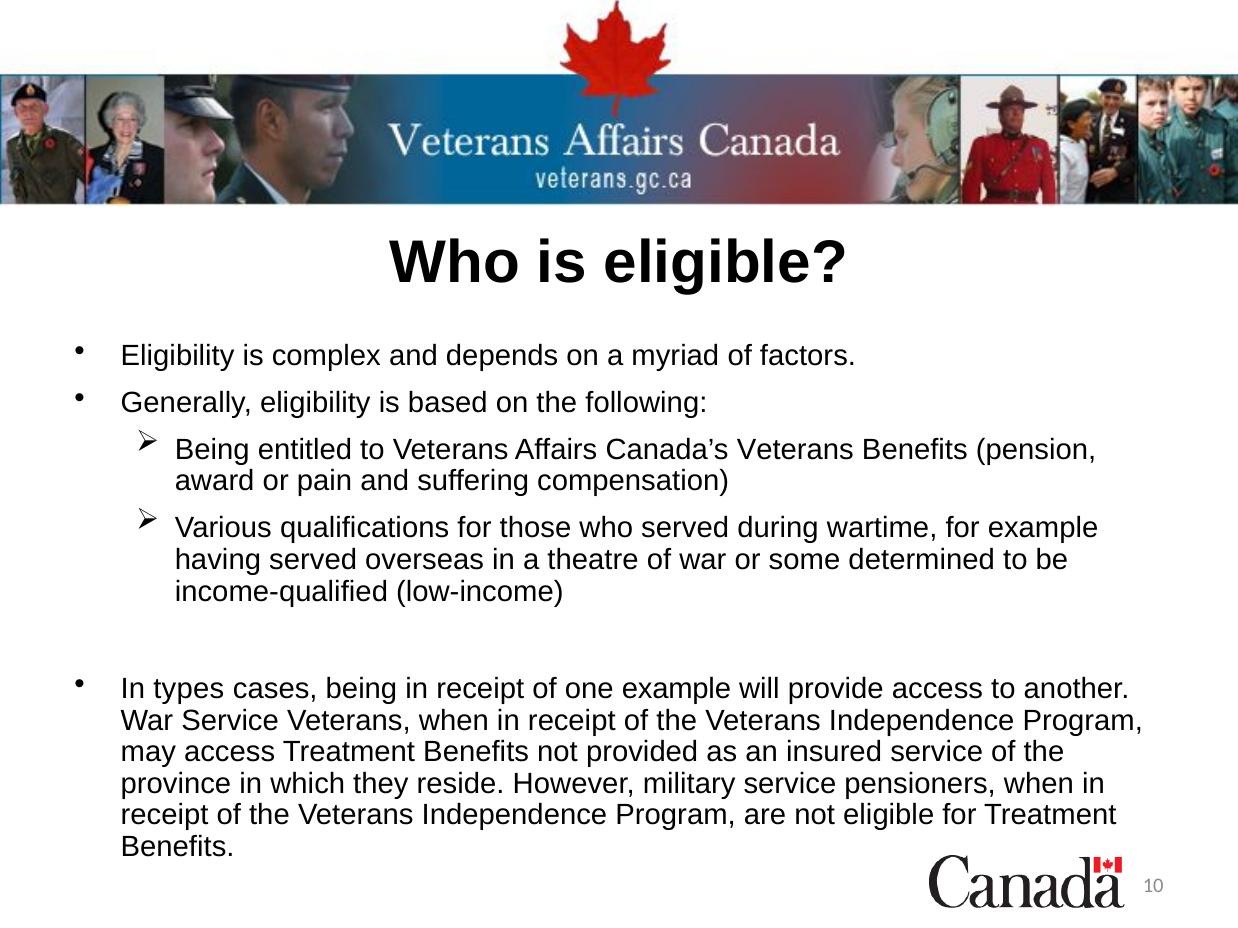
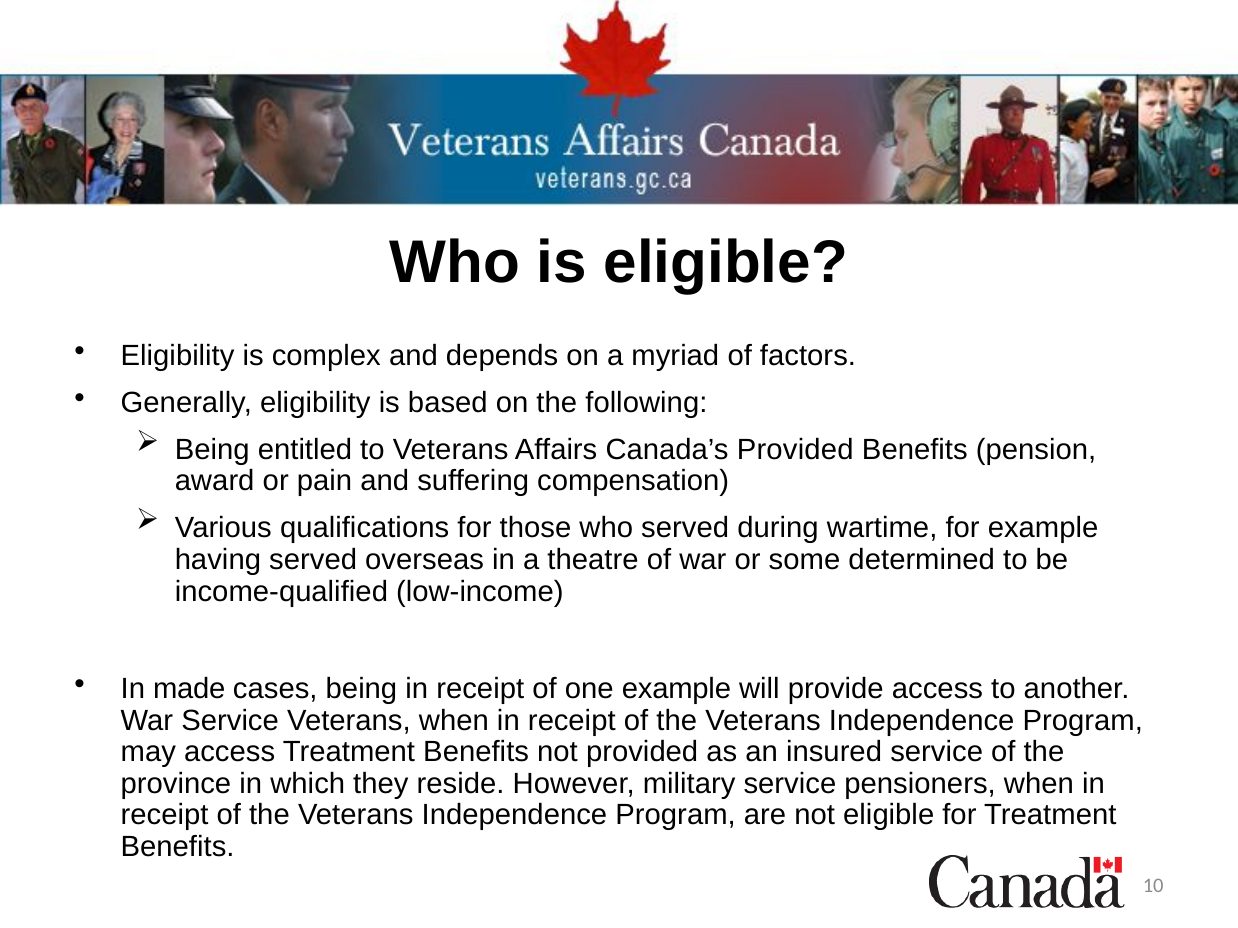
Canada’s Veterans: Veterans -> Provided (795, 450)
types: types -> made (189, 689)
